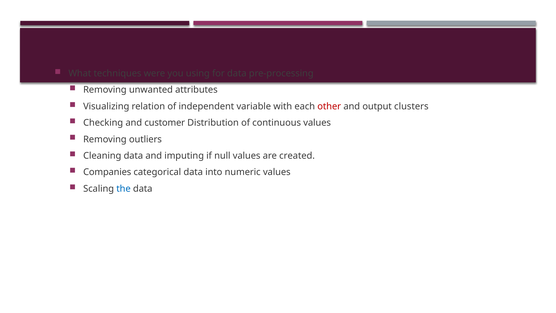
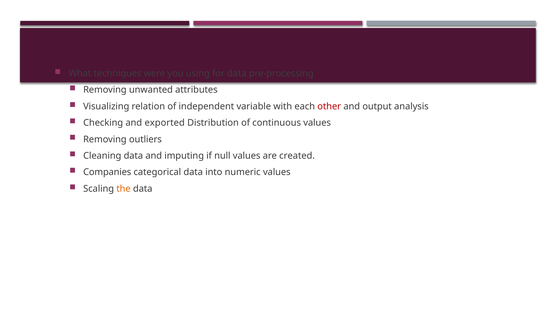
clusters: clusters -> analysis (411, 106)
customer: customer -> exported (165, 123)
the colour: blue -> orange (124, 189)
